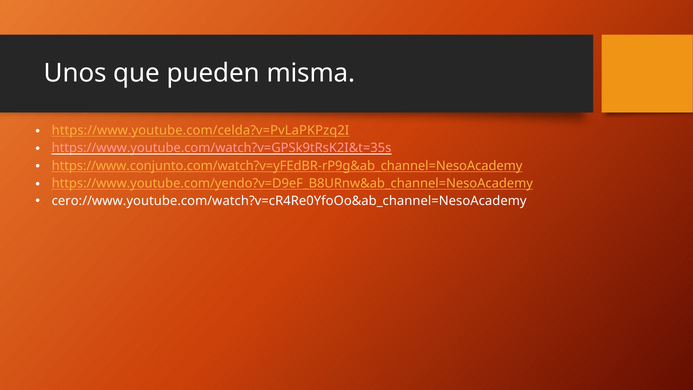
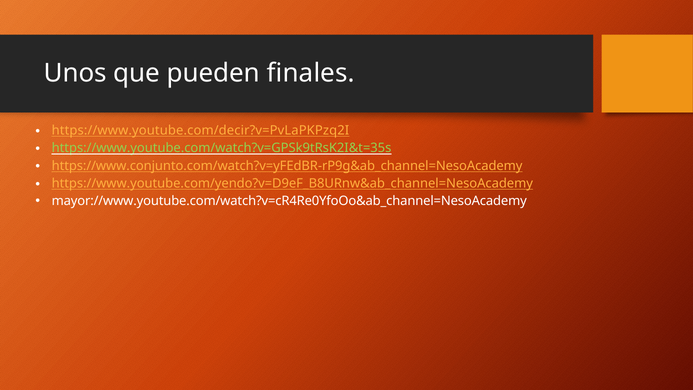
misma: misma -> finales (311, 73)
https://www.youtube.com/celda?v=PvLaPKPzq2I: https://www.youtube.com/celda?v=PvLaPKPzq2I -> https://www.youtube.com/decir?v=PvLaPKPzq2I (200, 130)
https://www.youtube.com/watch?v=GPSk9tRsK2I&t=35s colour: pink -> light green (222, 148)
cero://www.youtube.com/watch?v=cR4Re0YfoOo&ab_channel=NesoAcademy: cero://www.youtube.com/watch?v=cR4Re0YfoOo&ab_channel=NesoAcademy -> mayor://www.youtube.com/watch?v=cR4Re0YfoOo&ab_channel=NesoAcademy (289, 201)
